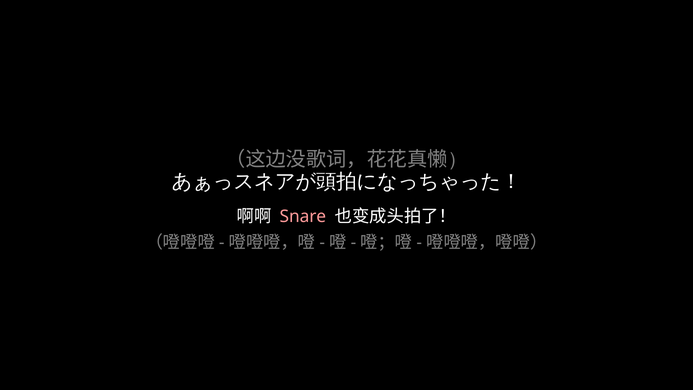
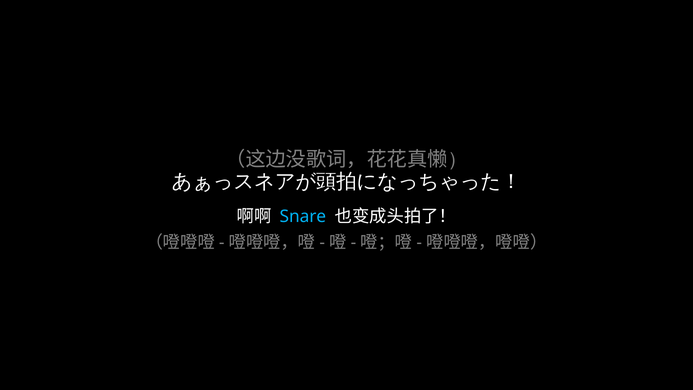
Snare colour: pink -> light blue (303, 217)
